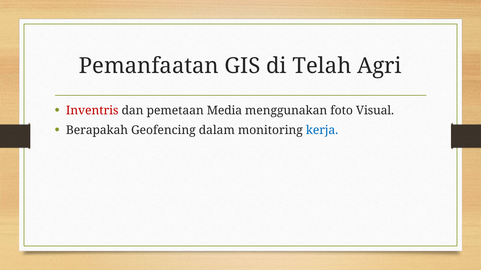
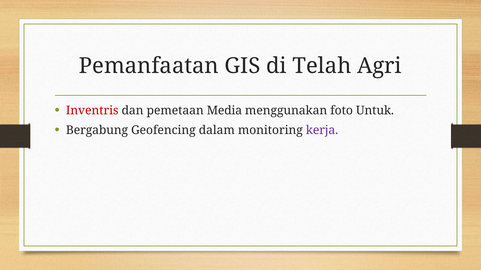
Visual: Visual -> Untuk (375, 111)
Berapakah: Berapakah -> Bergabung (97, 131)
kerja colour: blue -> purple (322, 131)
